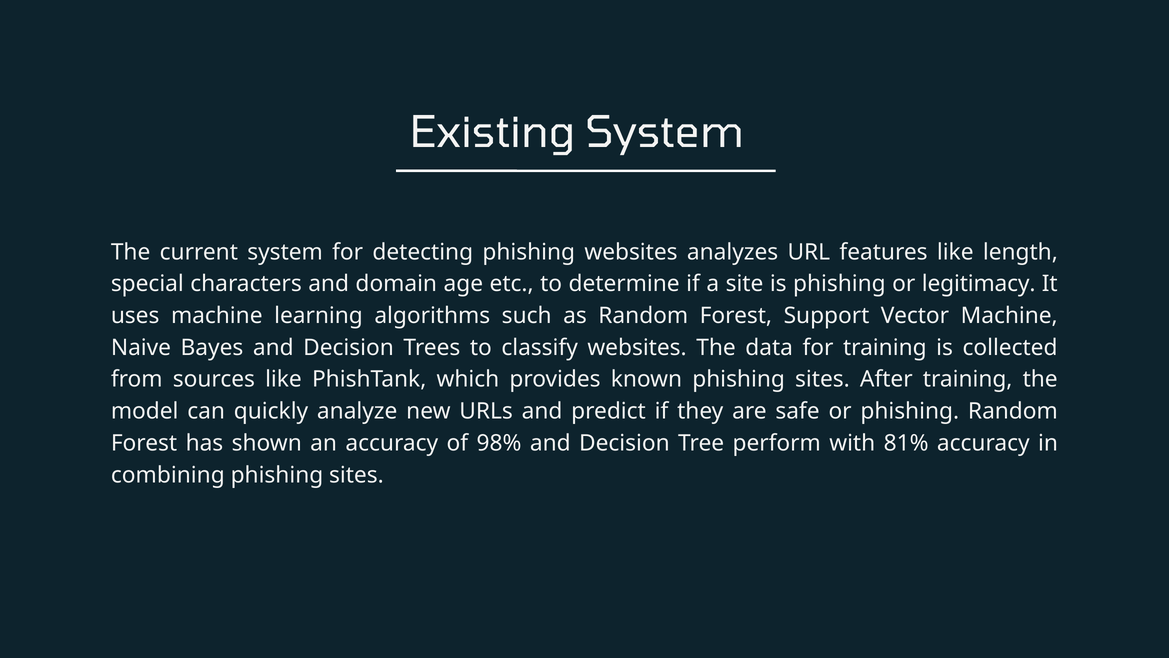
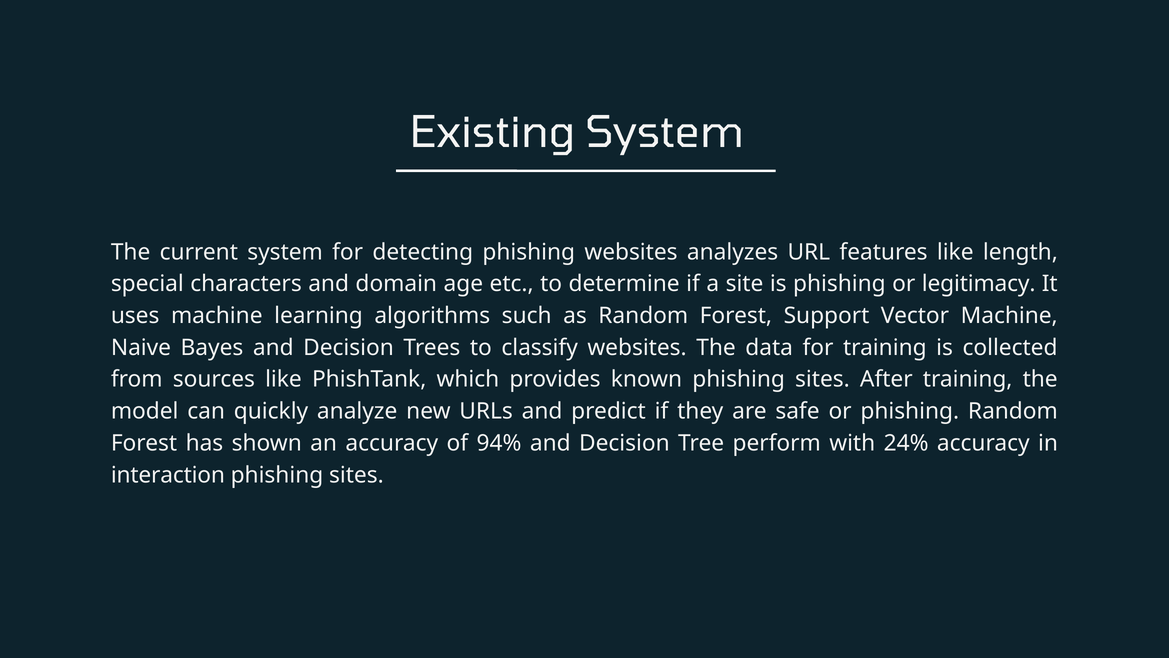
98%: 98% -> 94% (499, 443)
81%: 81% -> 24% (906, 443)
combining: combining -> interaction (168, 475)
